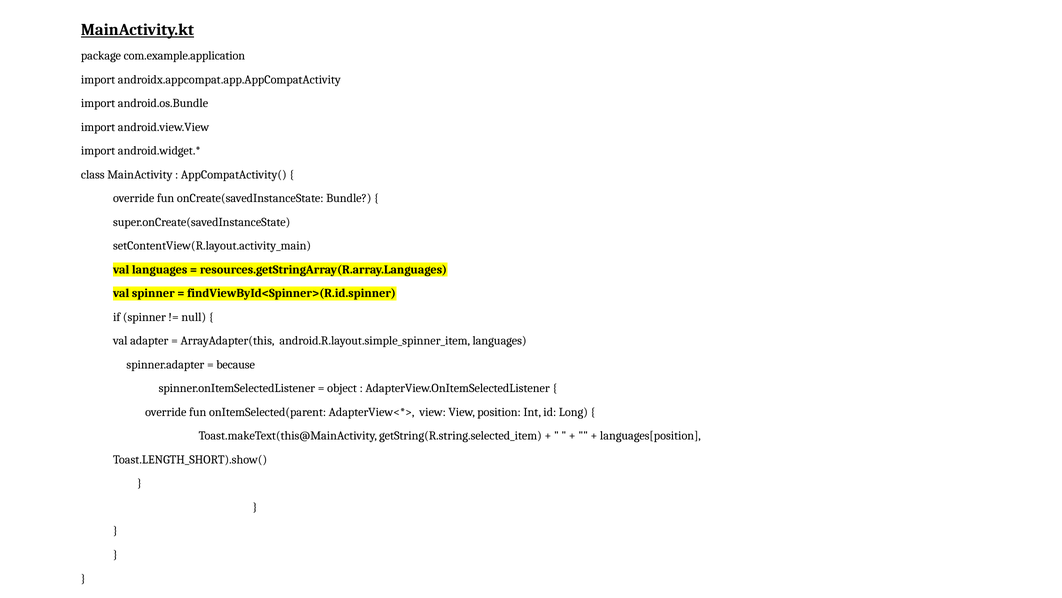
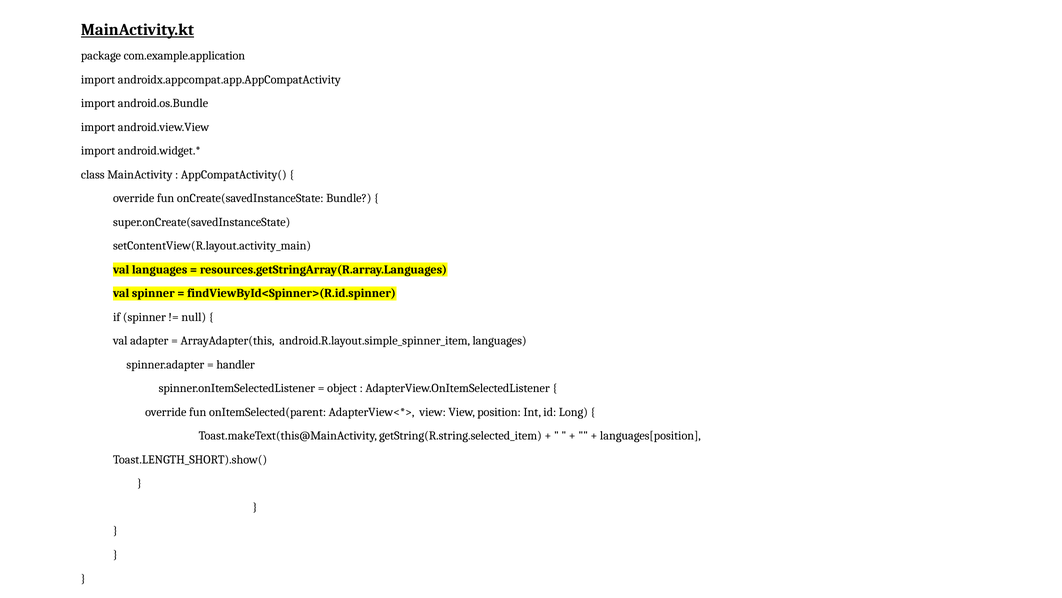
because: because -> handler (236, 364)
